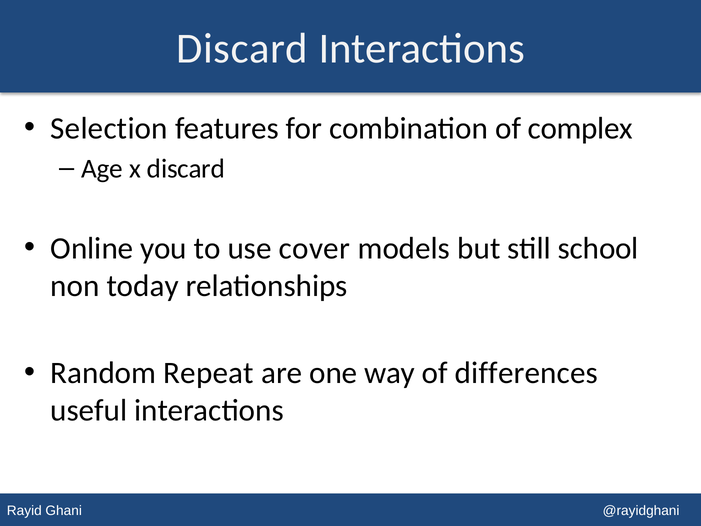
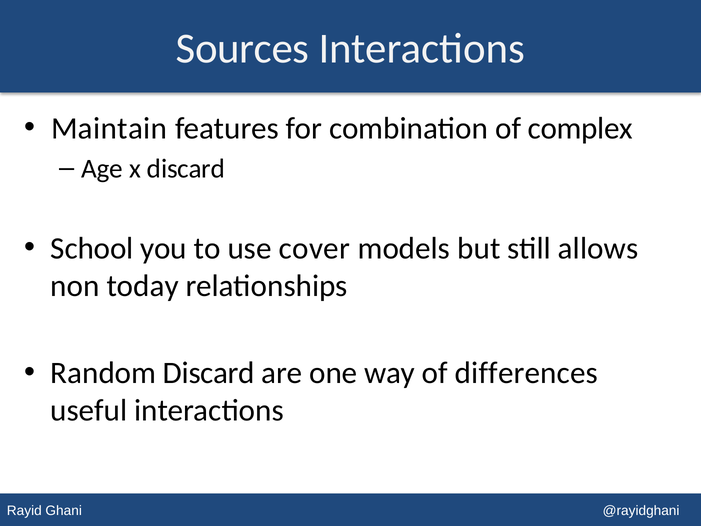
Discard: Discard -> Sources (243, 49)
Selection: Selection -> Maintain (109, 128)
Online: Online -> School (92, 248)
school: school -> allows (598, 248)
Random Repeat: Repeat -> Discard (209, 373)
